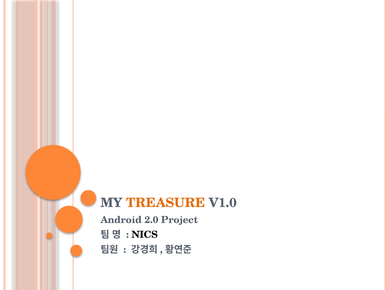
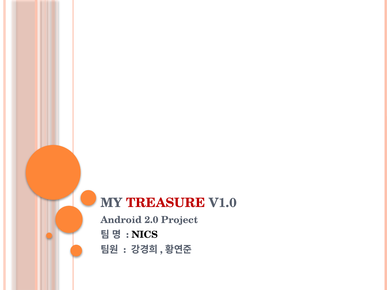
TREASURE colour: orange -> red (166, 203)
